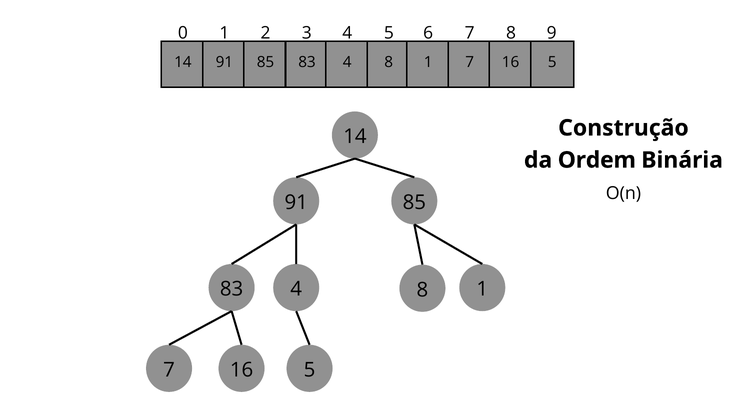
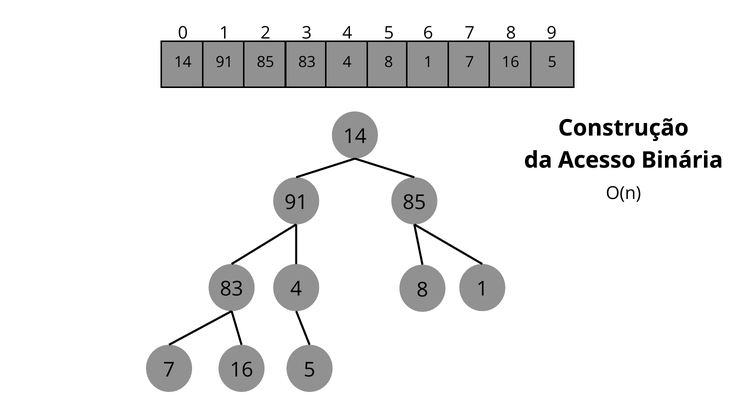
Ordem: Ordem -> Acesso (597, 160)
